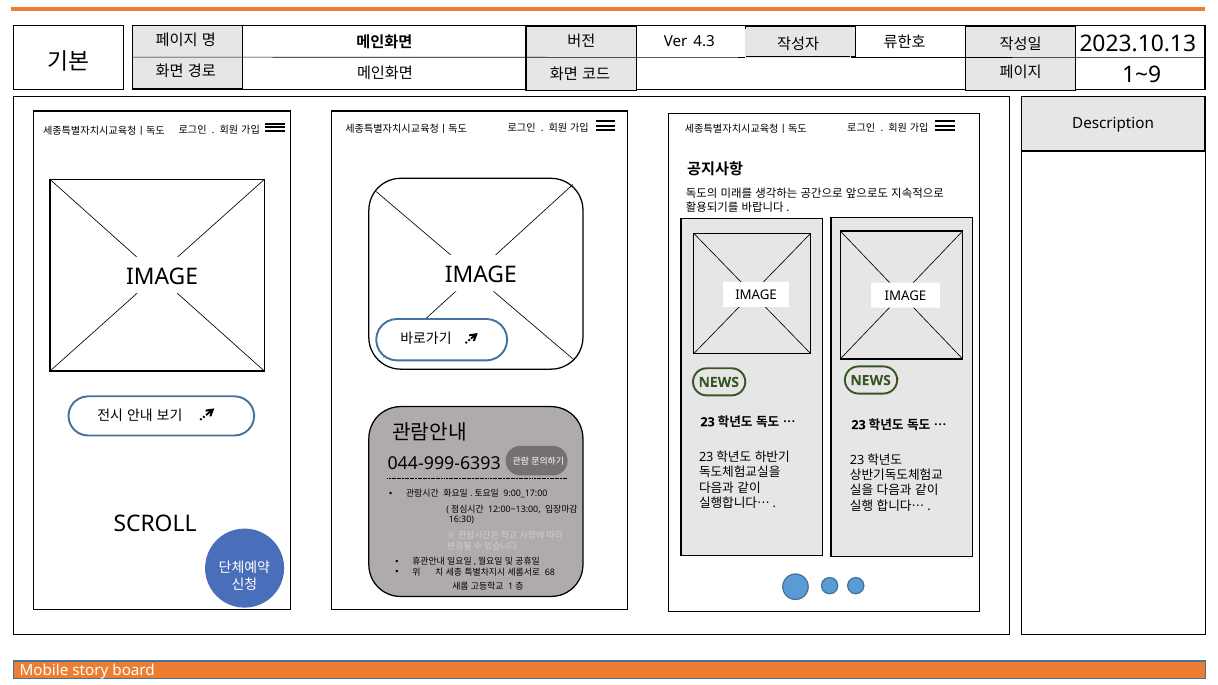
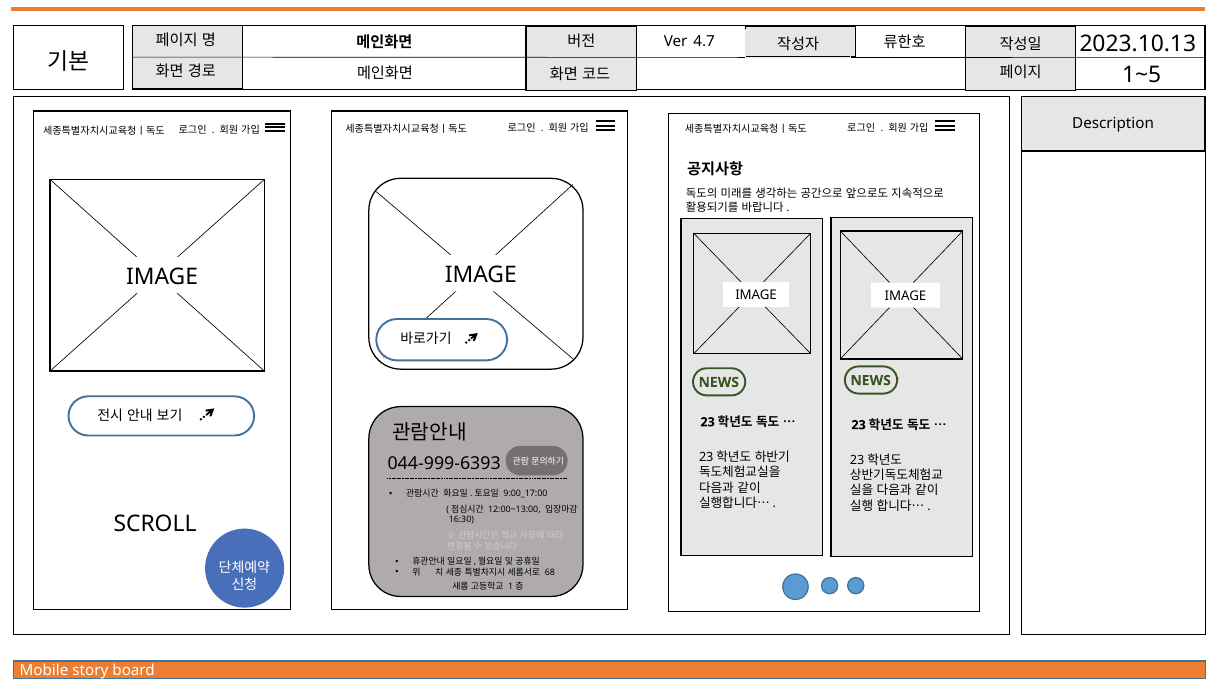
4.3: 4.3 -> 4.7 (704, 41)
1~9: 1~9 -> 1~5 (1142, 75)
